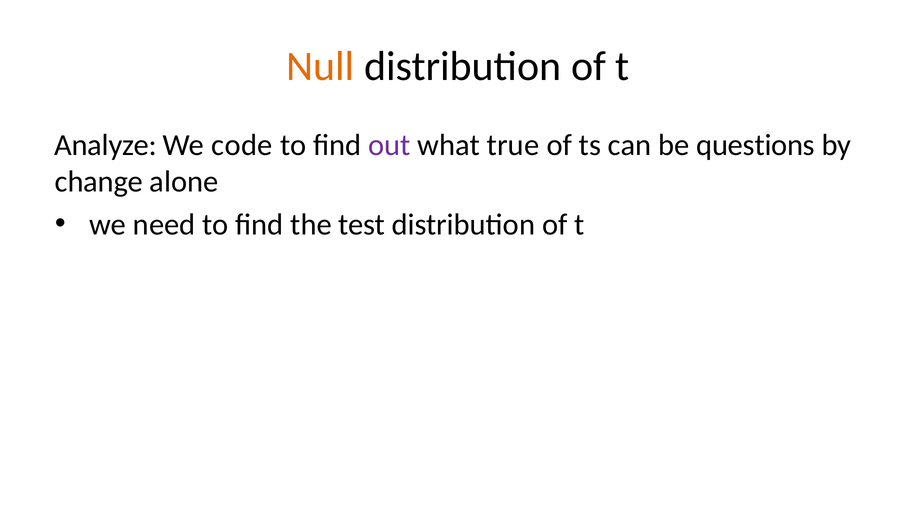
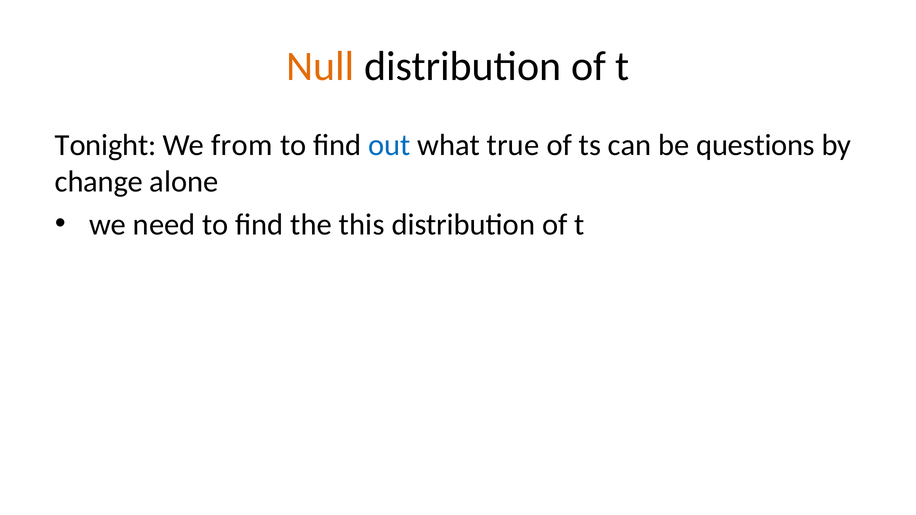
Analyze: Analyze -> Tonight (106, 145)
code: code -> from (242, 145)
out colour: purple -> blue (389, 145)
test: test -> this (362, 225)
